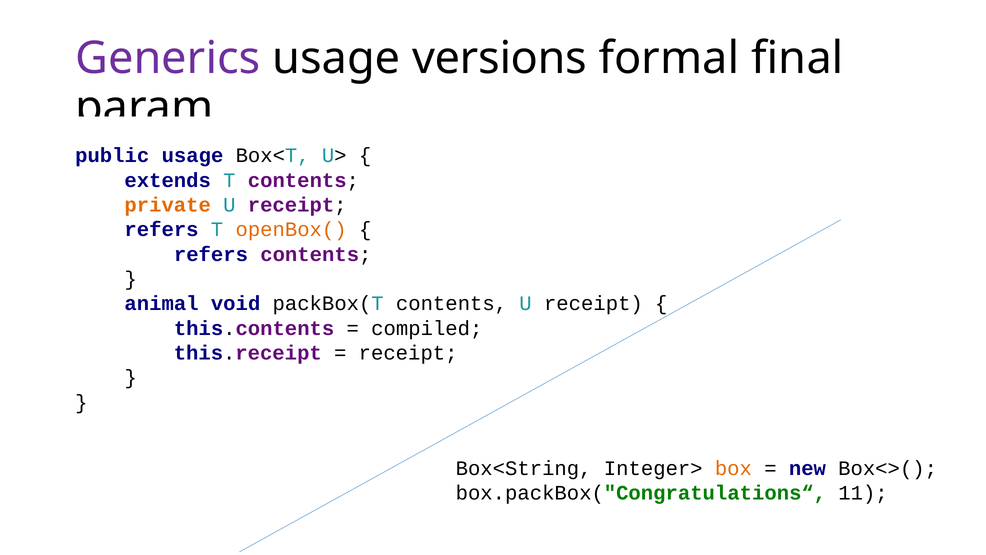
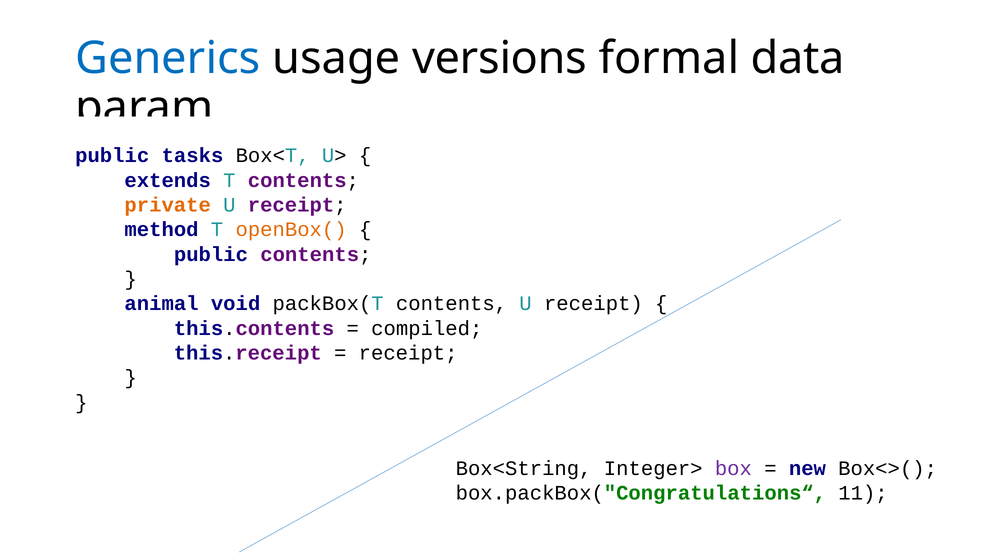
Generics colour: purple -> blue (168, 58)
final: final -> data (798, 58)
public usage: usage -> tasks (193, 155)
refers: refers -> method (162, 229)
refers: refers -> public (211, 254)
box colour: orange -> purple (733, 468)
